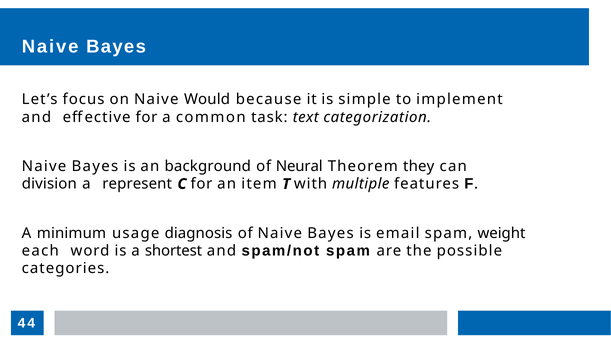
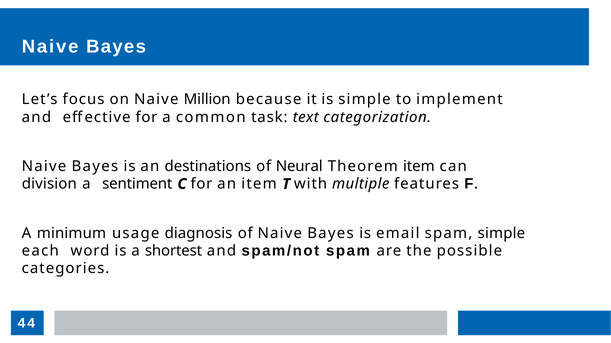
Would: Would -> Million (207, 100)
background: background -> destinations (208, 166)
Theorem they: they -> item (419, 166)
represent: represent -> sentiment (137, 184)
spam weight: weight -> simple (501, 233)
